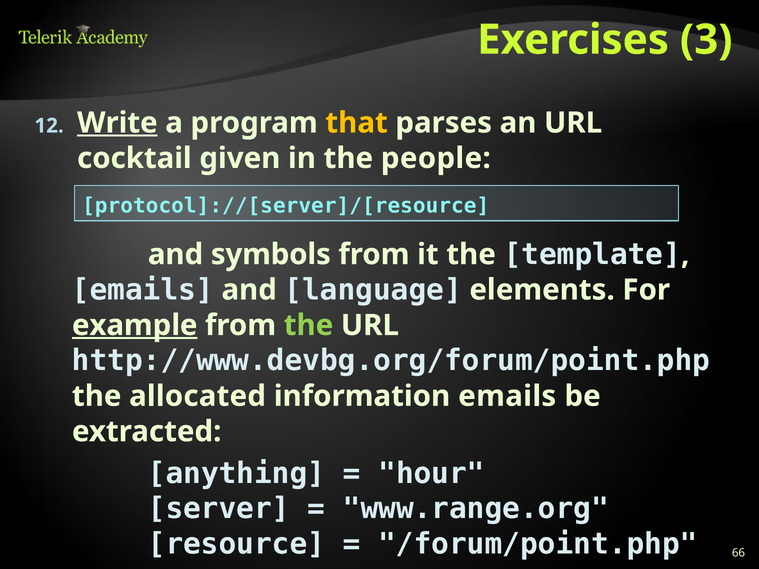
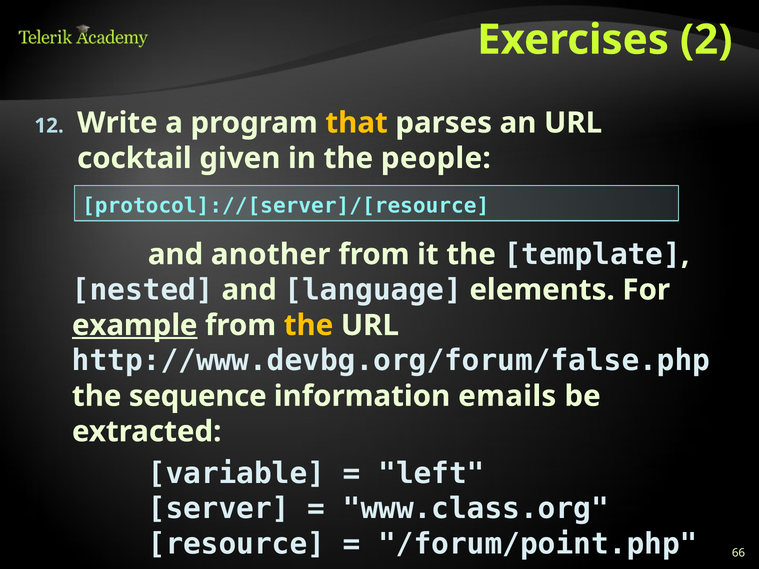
3: 3 -> 2 (706, 40)
Write underline: present -> none (117, 123)
symbols: symbols -> another (271, 255)
emails: emails -> nested (143, 290)
the colour: light green -> yellow (308, 325)
http://www.devbg.org/forum/point.php: http://www.devbg.org/forum/point.php -> http://www.devbg.org/forum/false.php (391, 361)
allocated: allocated -> sequence (198, 396)
anything: anything -> variable (236, 474)
hour: hour -> left (432, 474)
www.range.org: www.range.org -> www.class.org (476, 509)
